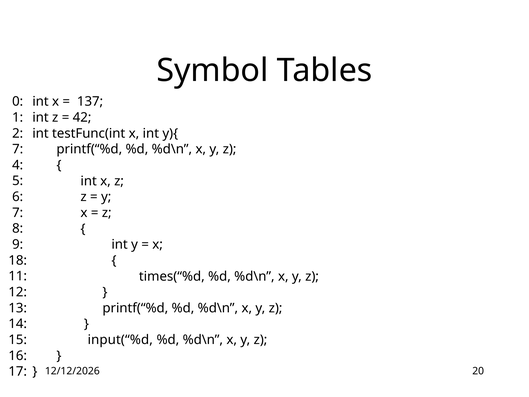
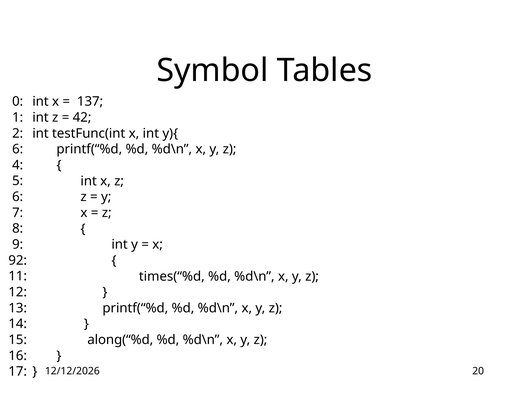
7: 7 -> 6 (18, 149)
18: 18 -> 92 (18, 260)
input(“%d: input(“%d -> along(“%d (120, 340)
